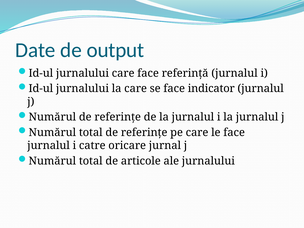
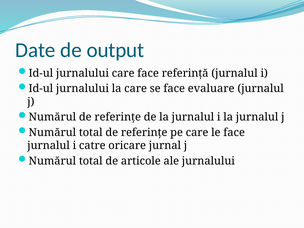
indicator: indicator -> evaluare (211, 89)
